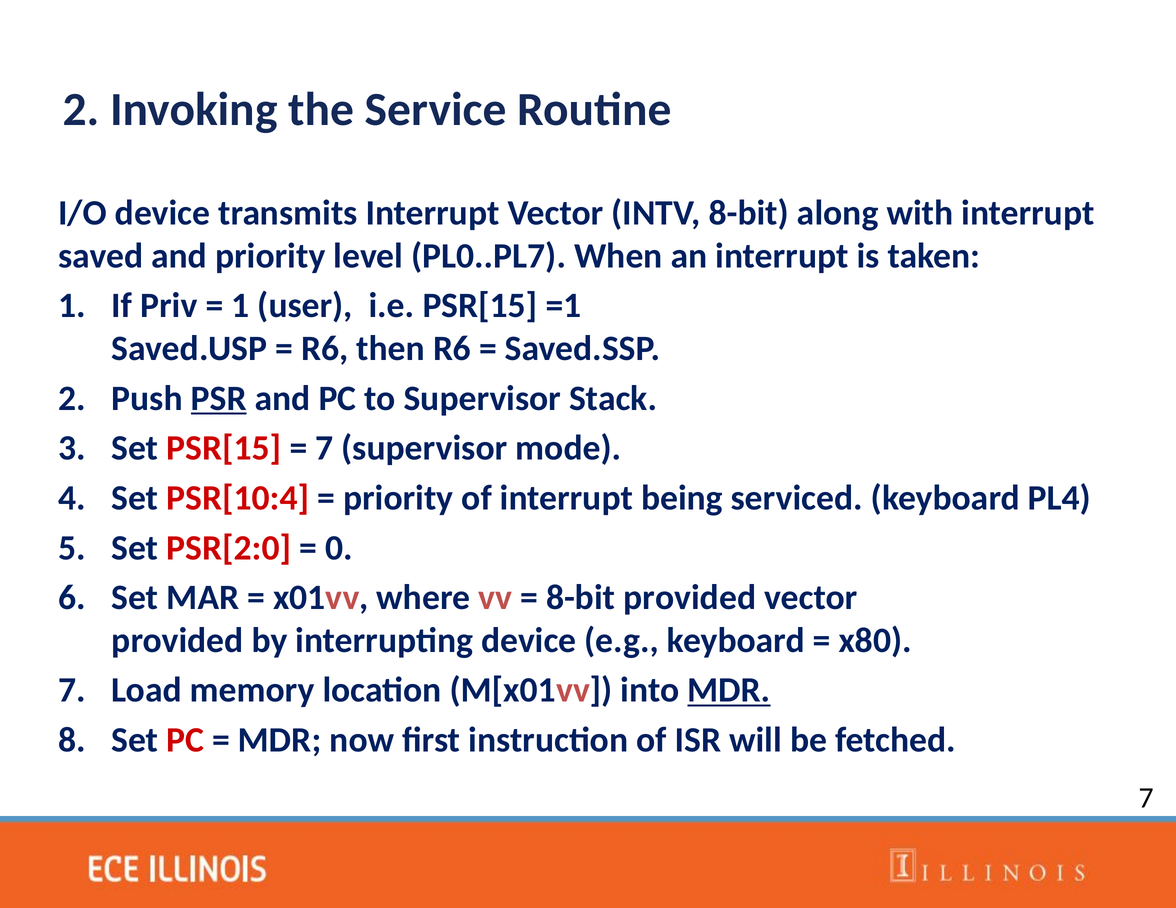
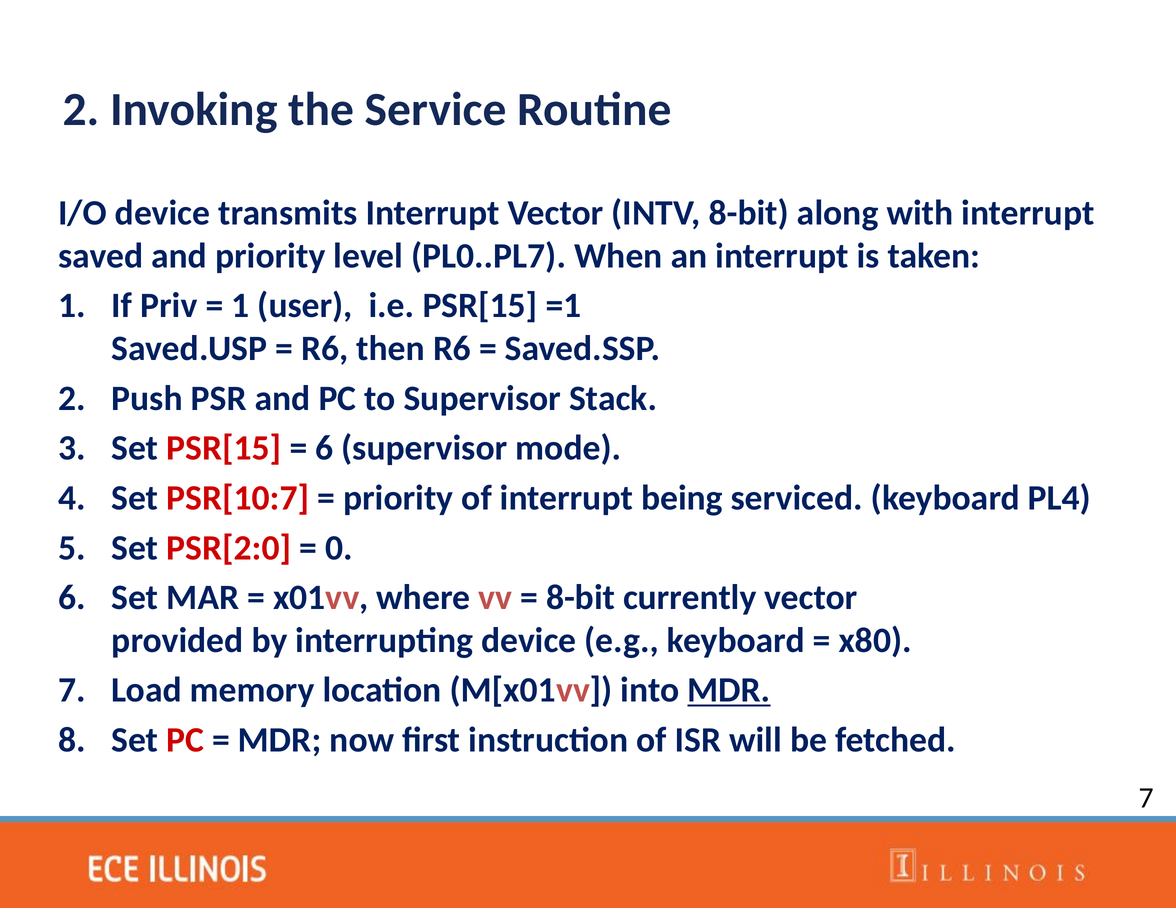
PSR underline: present -> none (219, 399)
7: 7 -> 6 (324, 448)
PSR[10:4: PSR[10:4 -> PSR[10:7 (238, 498)
8-bit provided: provided -> currently (690, 598)
